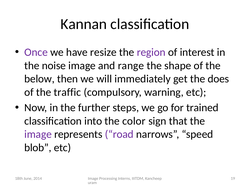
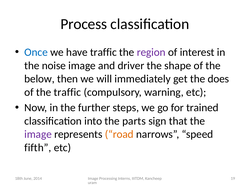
Kannan: Kannan -> Process (84, 24)
Once colour: purple -> blue (36, 52)
have resize: resize -> traffic (103, 52)
range: range -> driver (131, 66)
color: color -> parts (134, 121)
road colour: purple -> orange (119, 135)
blob: blob -> fifth (38, 148)
